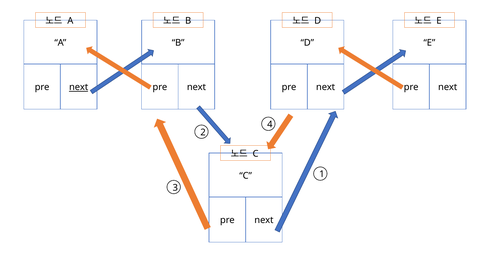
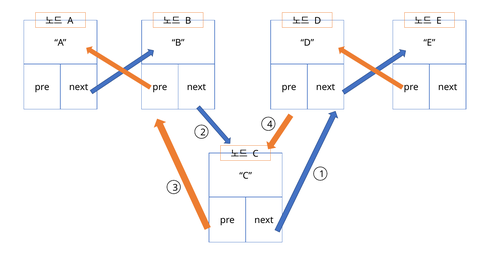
next underline: present -> none (79, 87)
